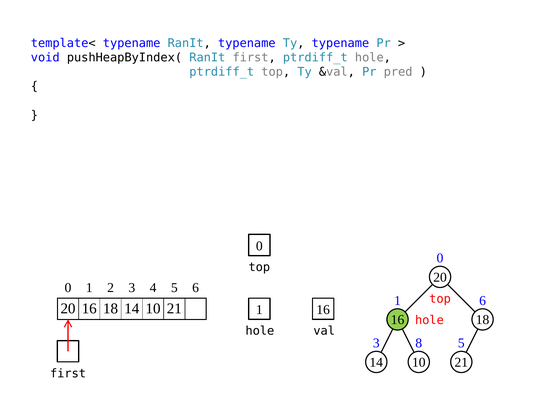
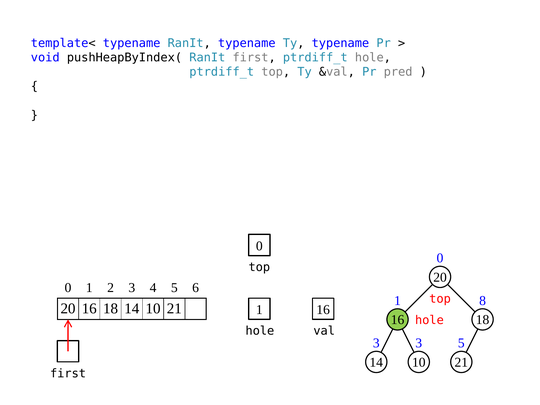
1 6: 6 -> 8 (483, 301)
3 8: 8 -> 3 (419, 343)
